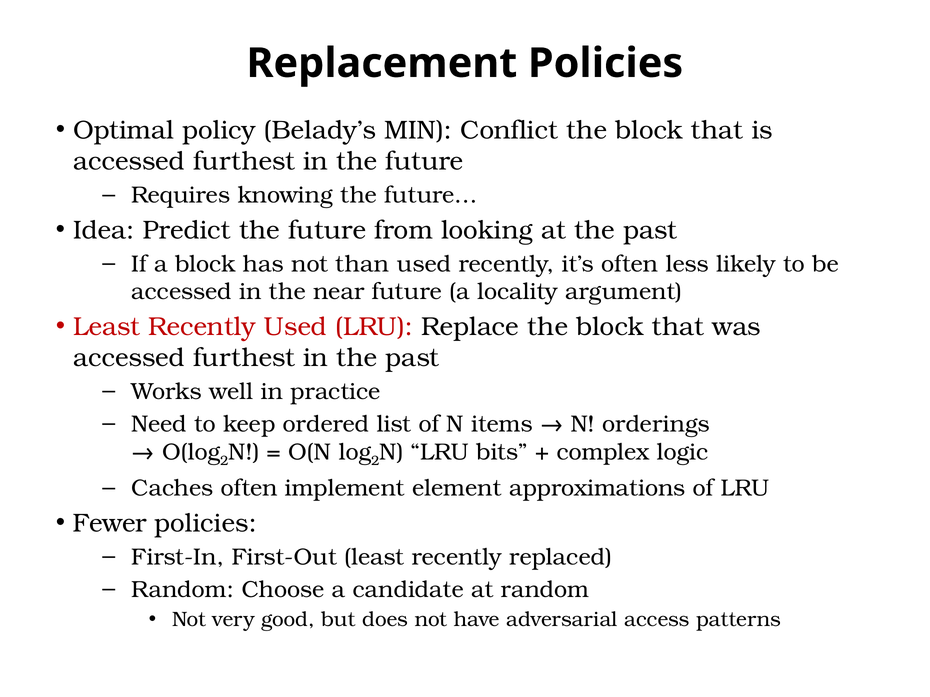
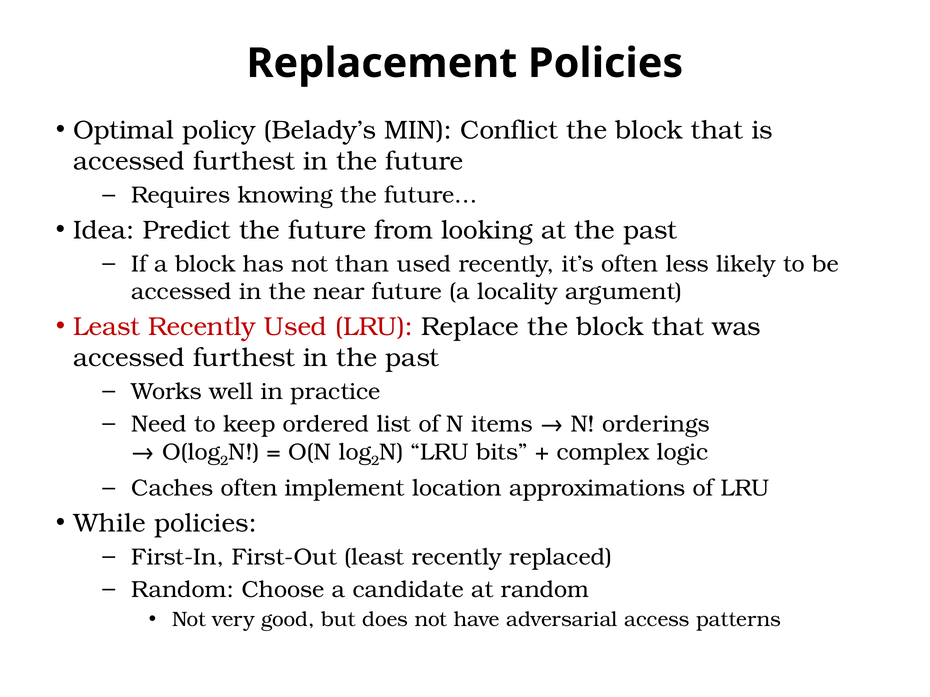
element: element -> location (457, 489)
Fewer: Fewer -> While (110, 523)
